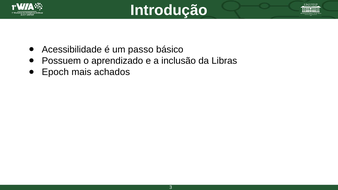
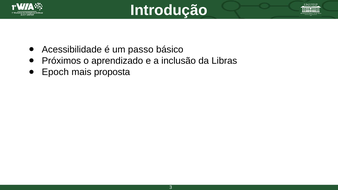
Possuem: Possuem -> Próximos (61, 61)
achados: achados -> proposta (112, 72)
